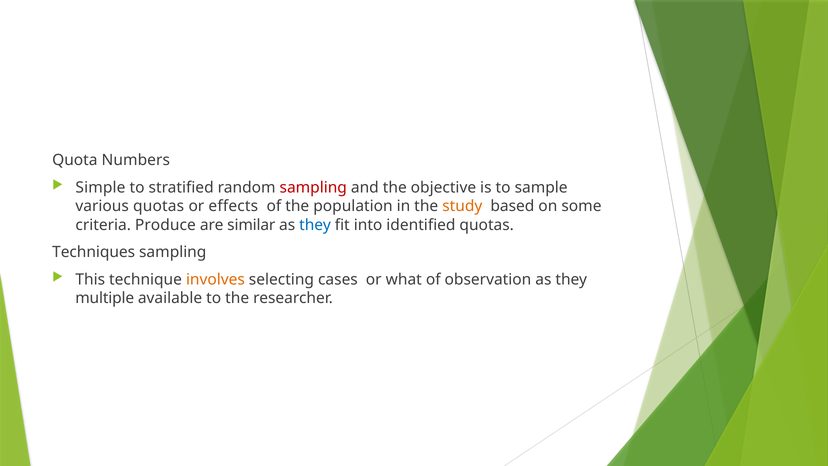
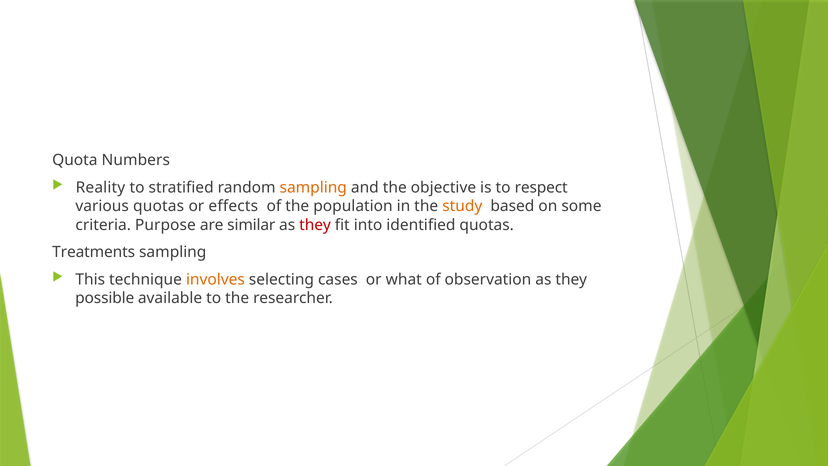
Simple: Simple -> Reality (100, 188)
sampling colour: red -> orange (313, 188)
sample: sample -> respect (541, 188)
Produce: Produce -> Purpose (165, 225)
they colour: blue -> red (315, 225)
Techniques: Techniques -> Treatments (94, 252)
multiple: multiple -> possible (105, 298)
